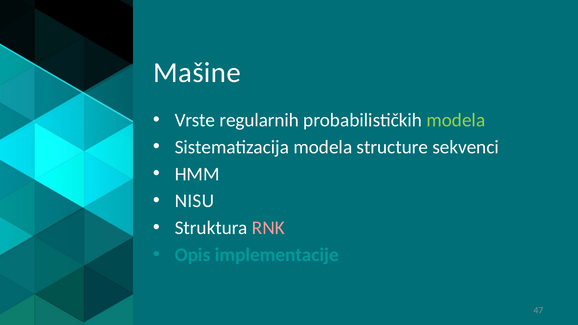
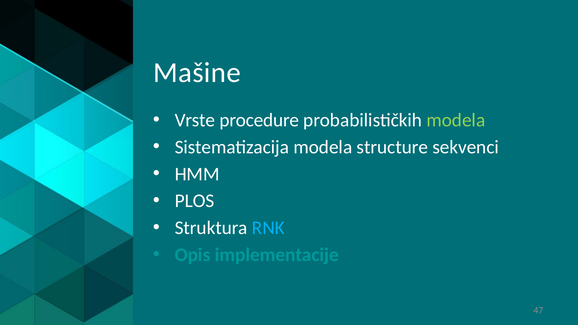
regularnih: regularnih -> procedure (259, 120)
NISU: NISU -> PLOS (195, 201)
RNK colour: pink -> light blue (268, 228)
